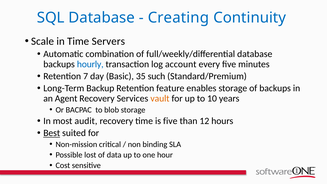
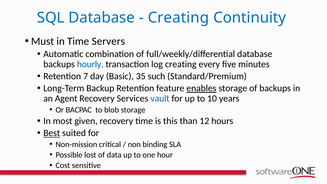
Scale: Scale -> Must (43, 41)
log account: account -> creating (181, 64)
enables underline: none -> present (201, 88)
vault colour: orange -> blue (160, 99)
audit: audit -> given (86, 121)
is five: five -> this (170, 121)
